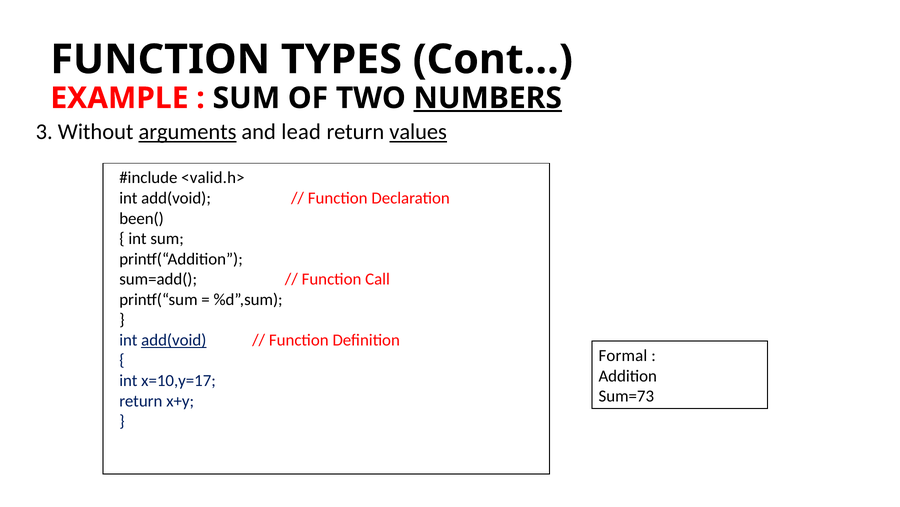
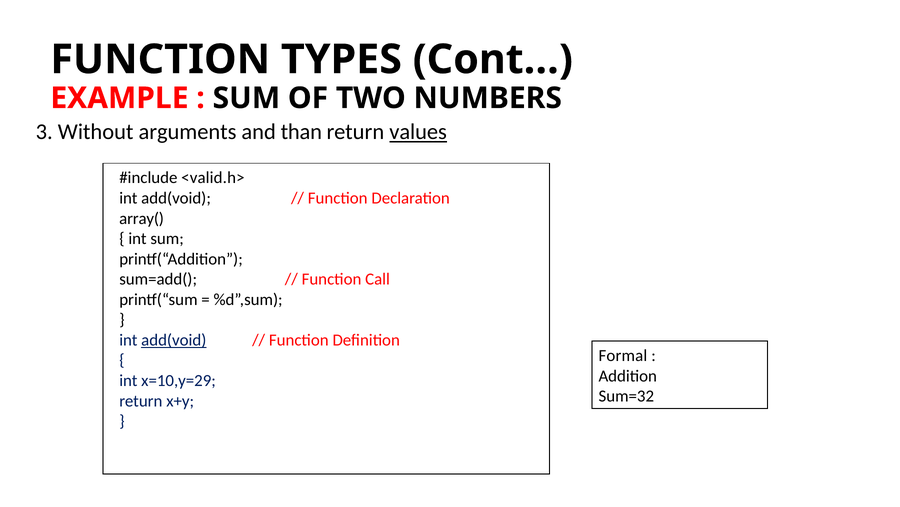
NUMBERS underline: present -> none (488, 98)
arguments underline: present -> none (188, 132)
lead: lead -> than (301, 132)
been(: been( -> array( (142, 218)
x=10,y=17: x=10,y=17 -> x=10,y=29 (179, 380)
Sum=73: Sum=73 -> Sum=32 (626, 396)
